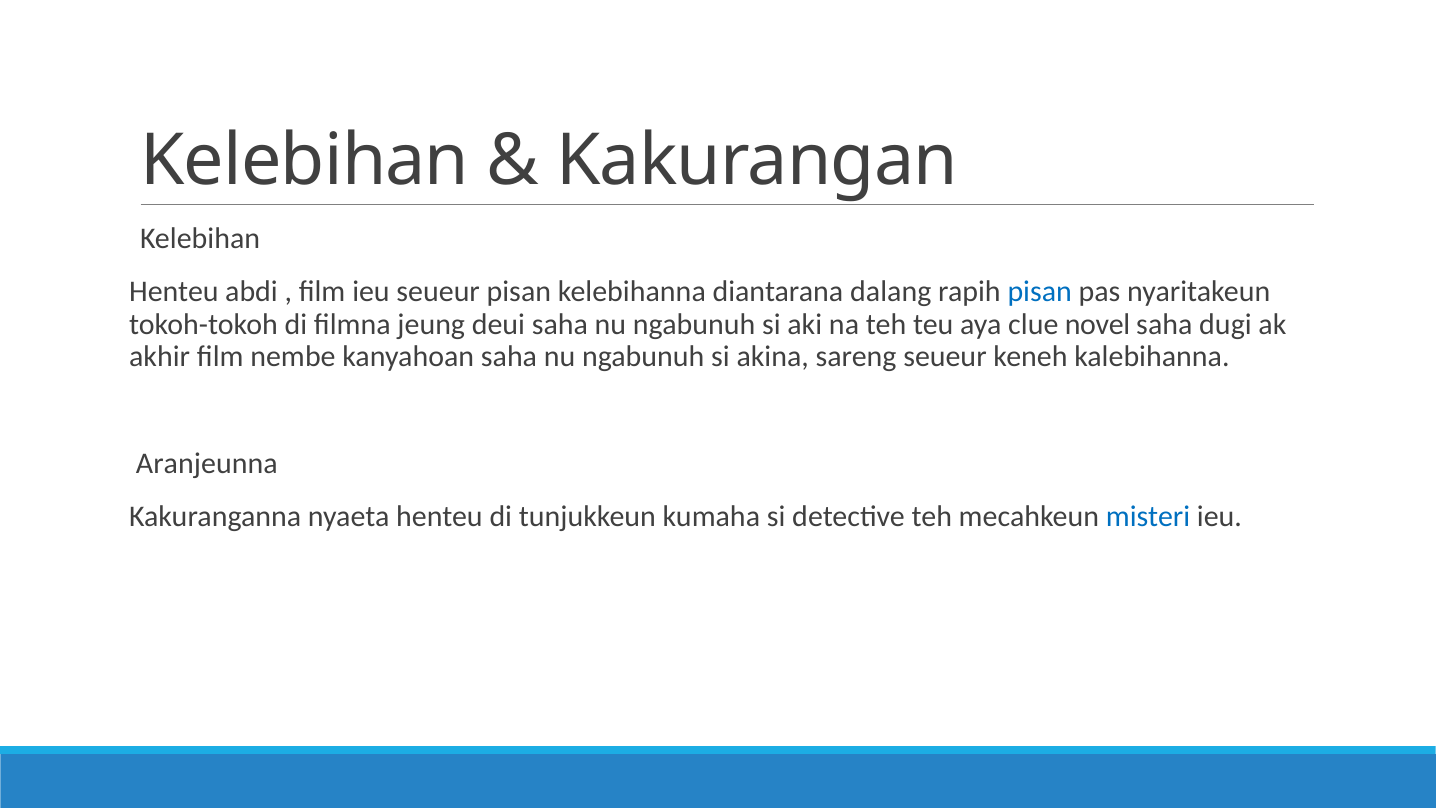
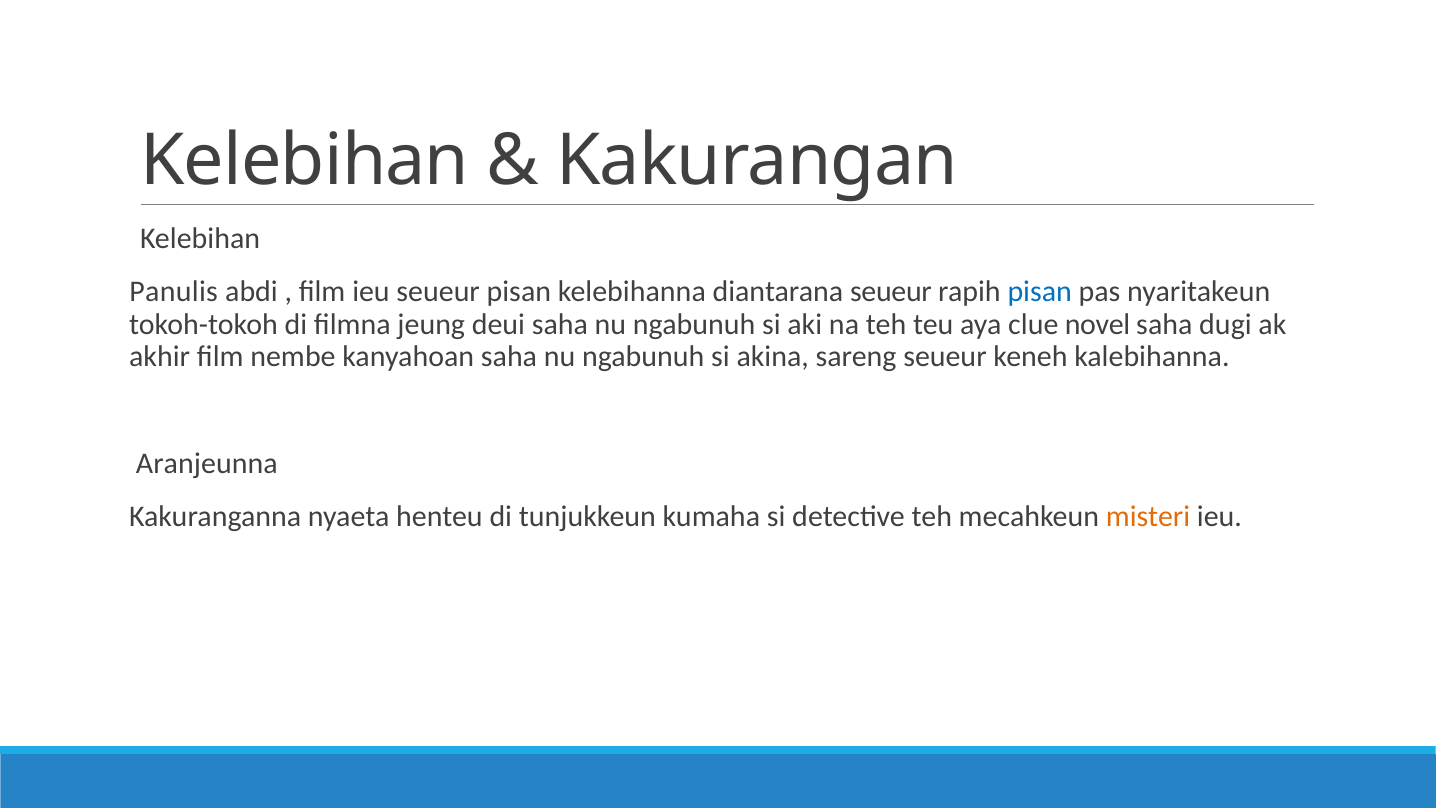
Henteu: Henteu -> Panulis (174, 292)
diantarana dalang: dalang -> seueur (891, 292)
misteri colour: blue -> orange (1148, 516)
